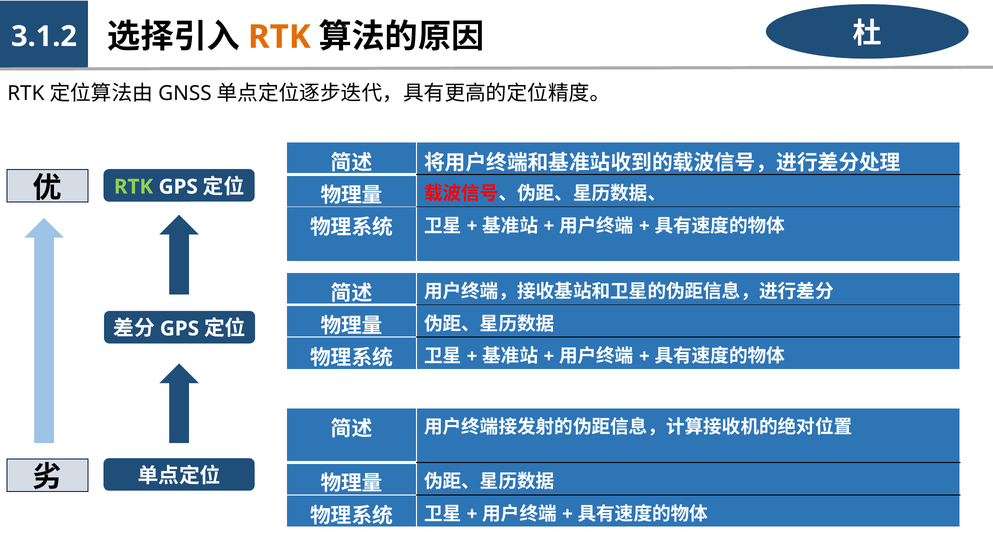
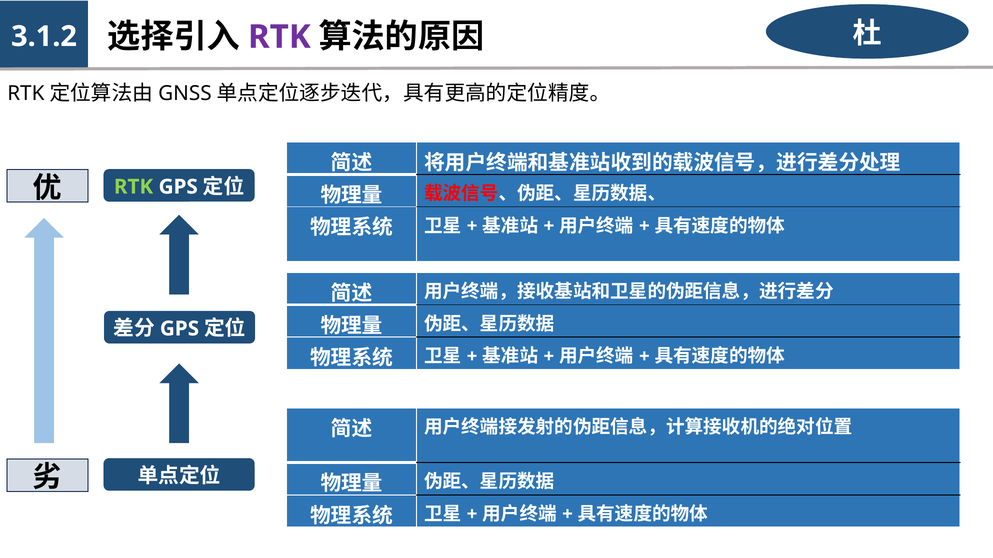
RTK colour: orange -> purple (279, 37)
